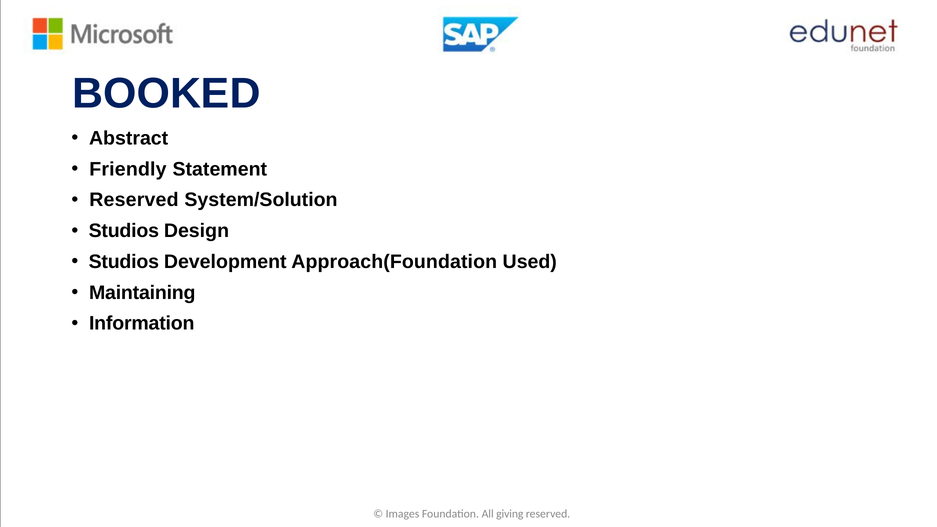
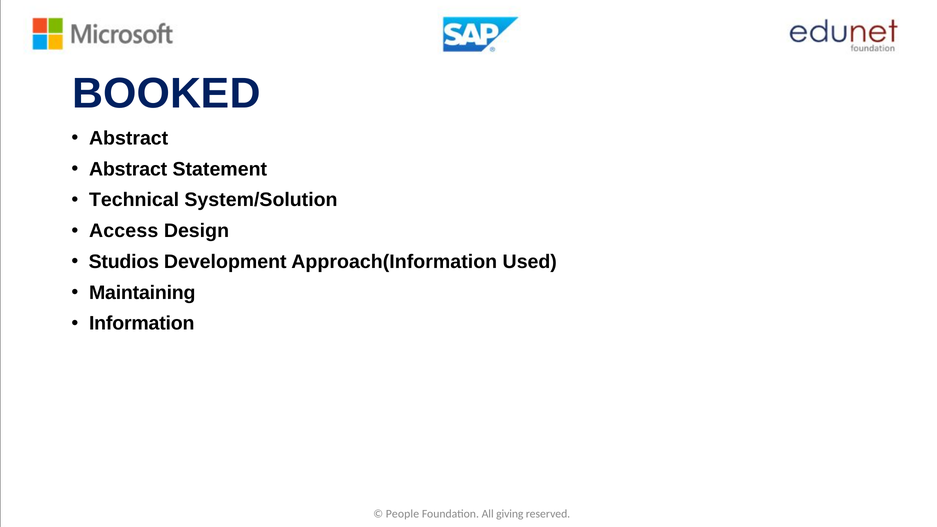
Friendly: Friendly -> Abstract (128, 169)
Reserved: Reserved -> Technical (134, 200)
Studios: Studios -> Access (124, 231)
Approach(Foundation: Approach(Foundation -> Approach(Information (394, 262)
Images: Images -> People (402, 514)
